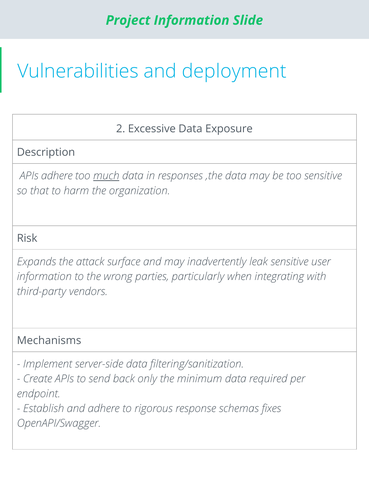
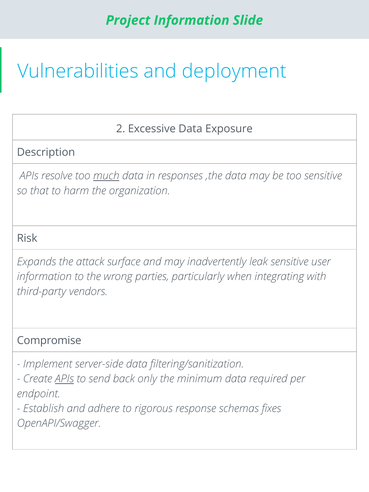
APIs adhere: adhere -> resolve (57, 176)
Mechanisms: Mechanisms -> Compromise (49, 341)
APIs underline: none -> present (64, 379)
